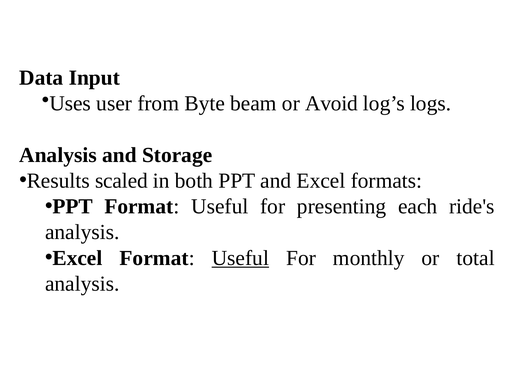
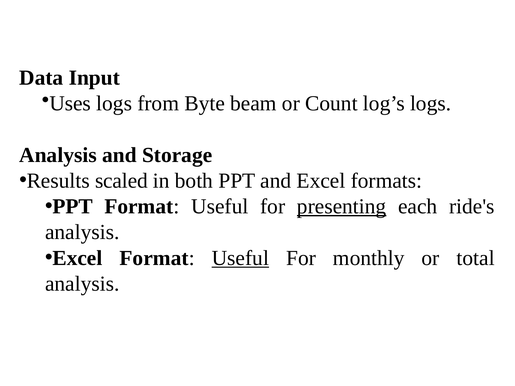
Uses user: user -> logs (114, 104)
Avoid: Avoid -> Count (331, 104)
presenting underline: none -> present (342, 207)
